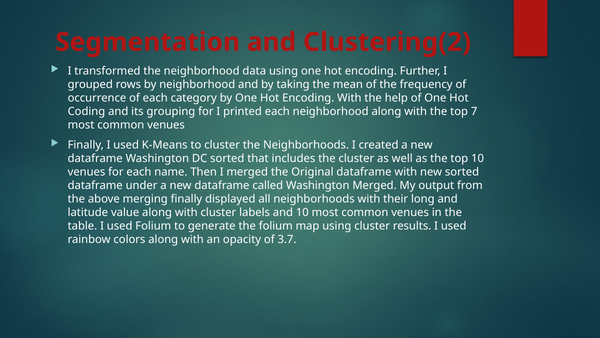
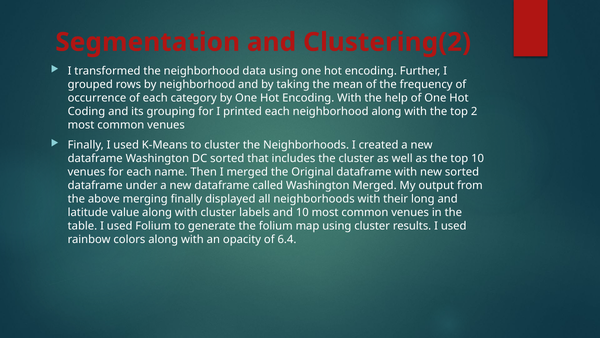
7: 7 -> 2 (474, 111)
3.7: 3.7 -> 6.4 (287, 239)
